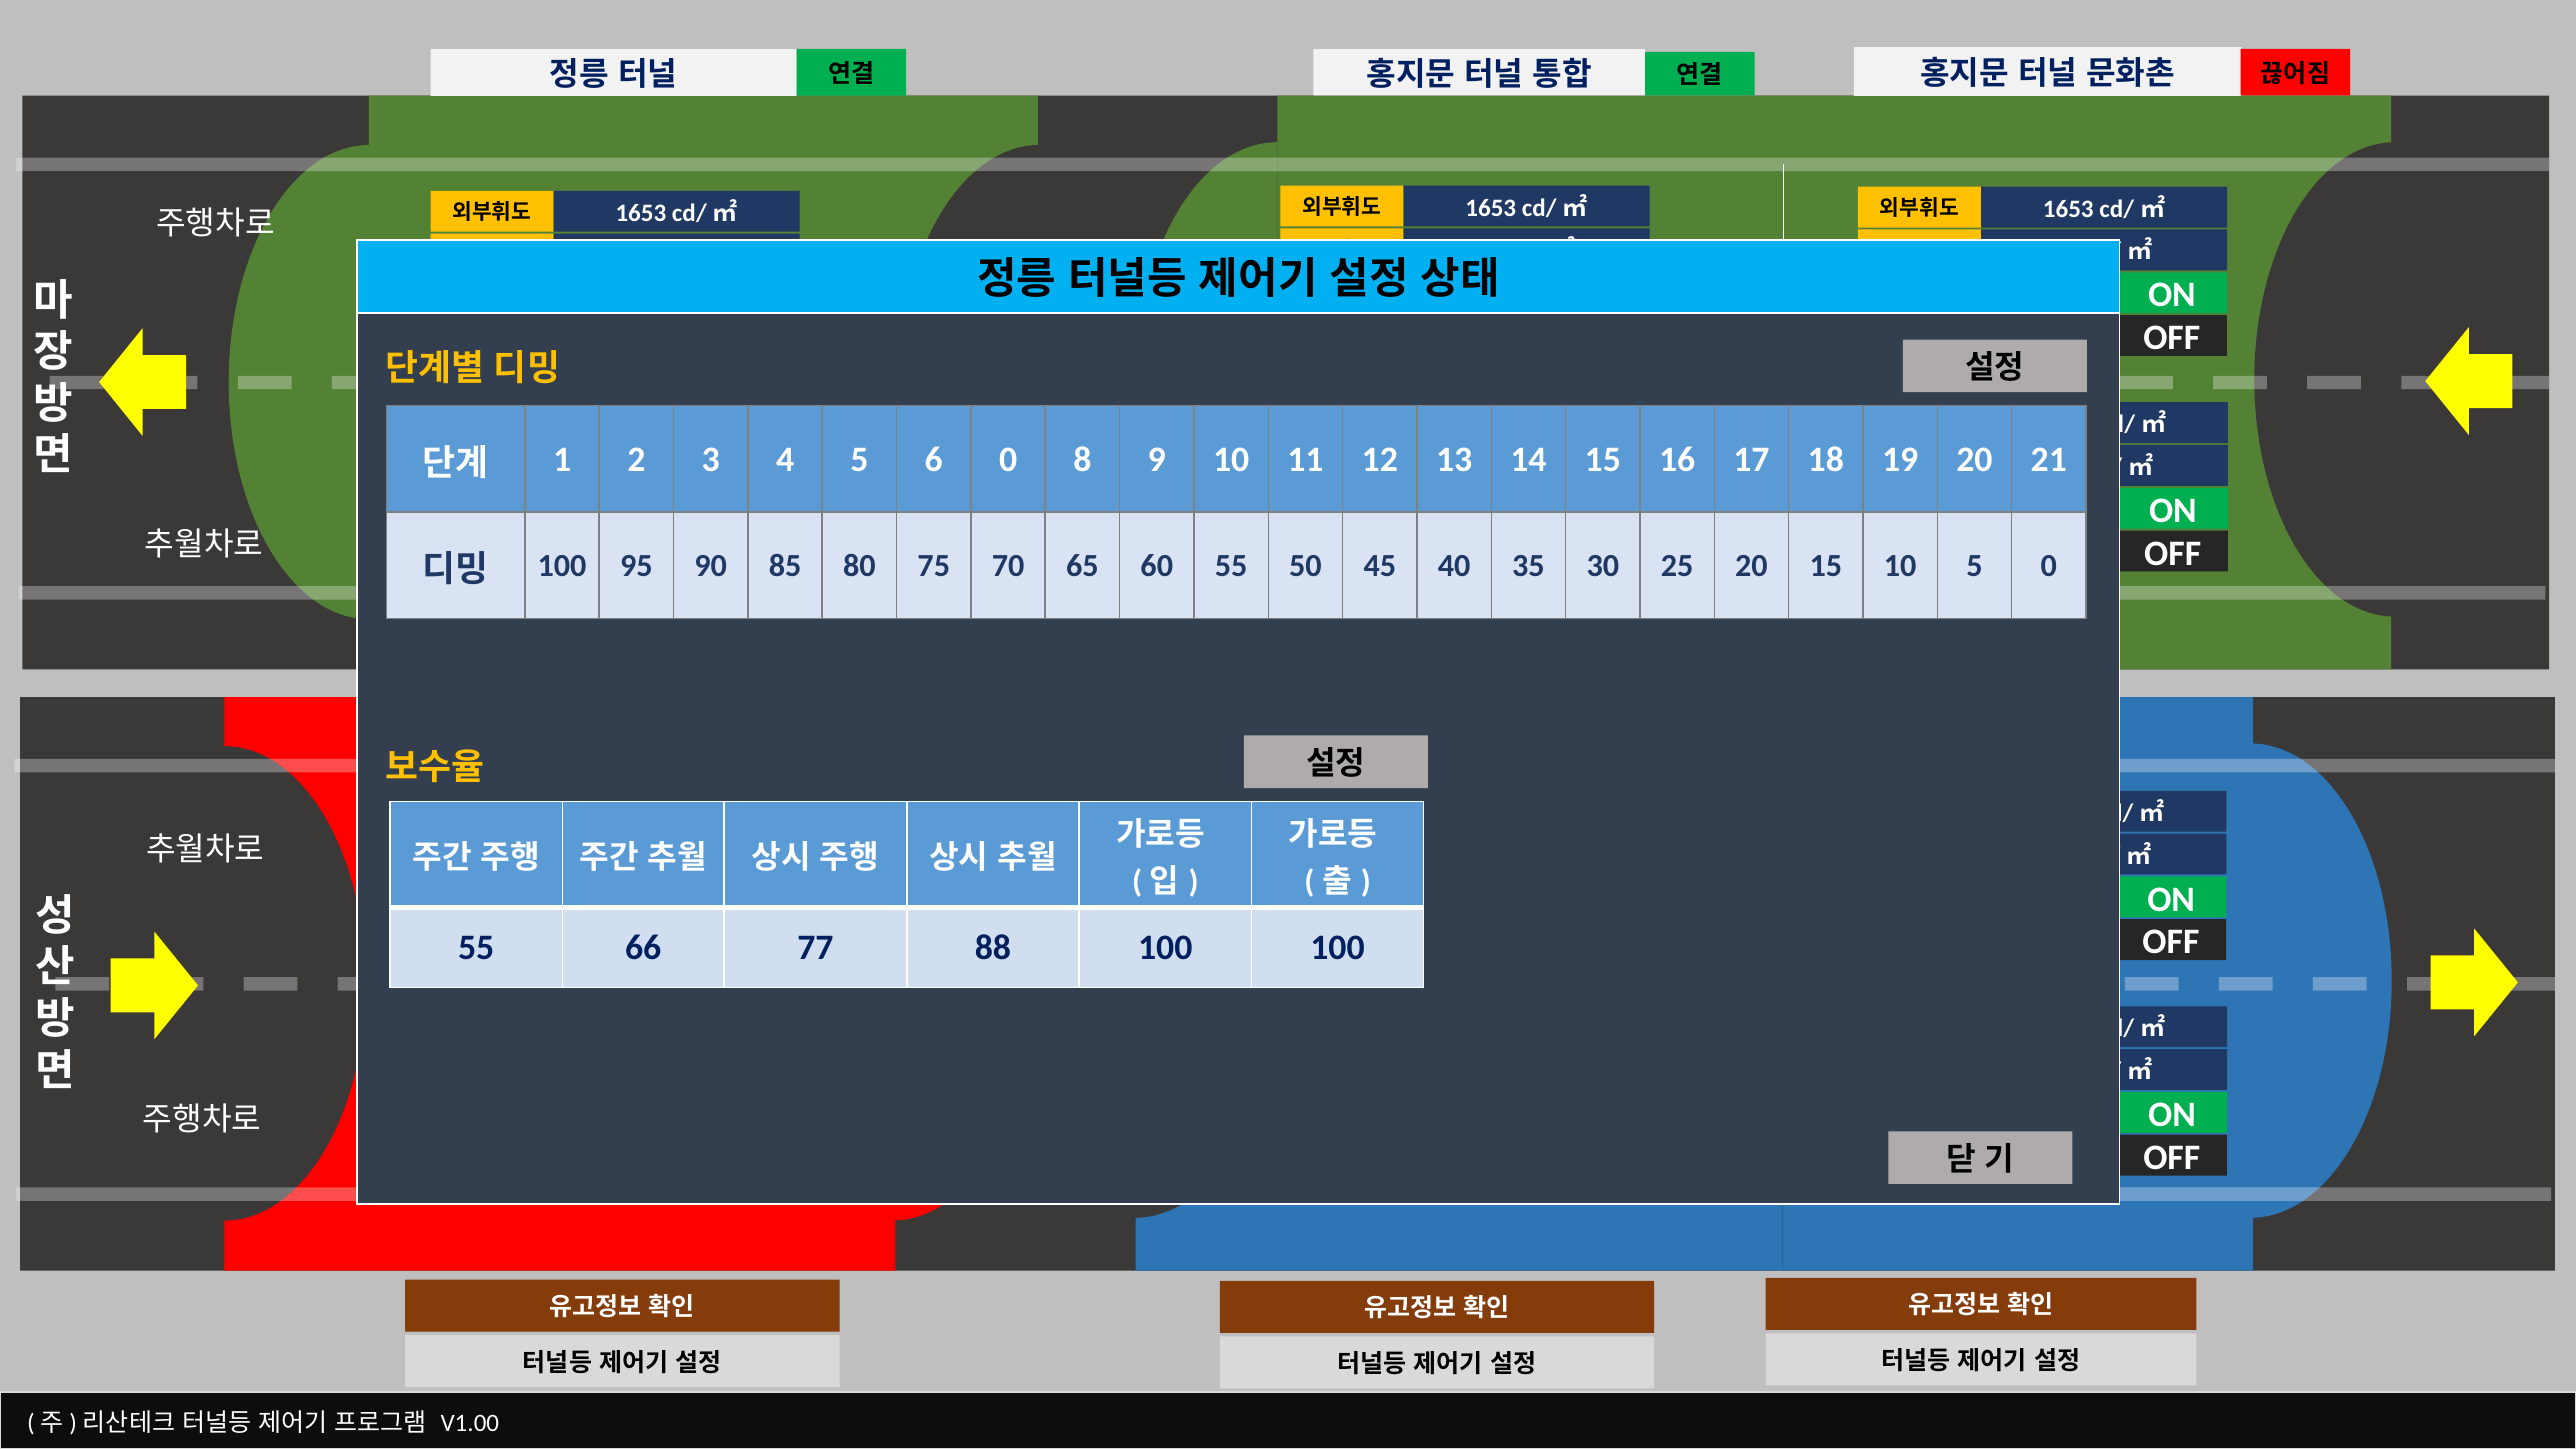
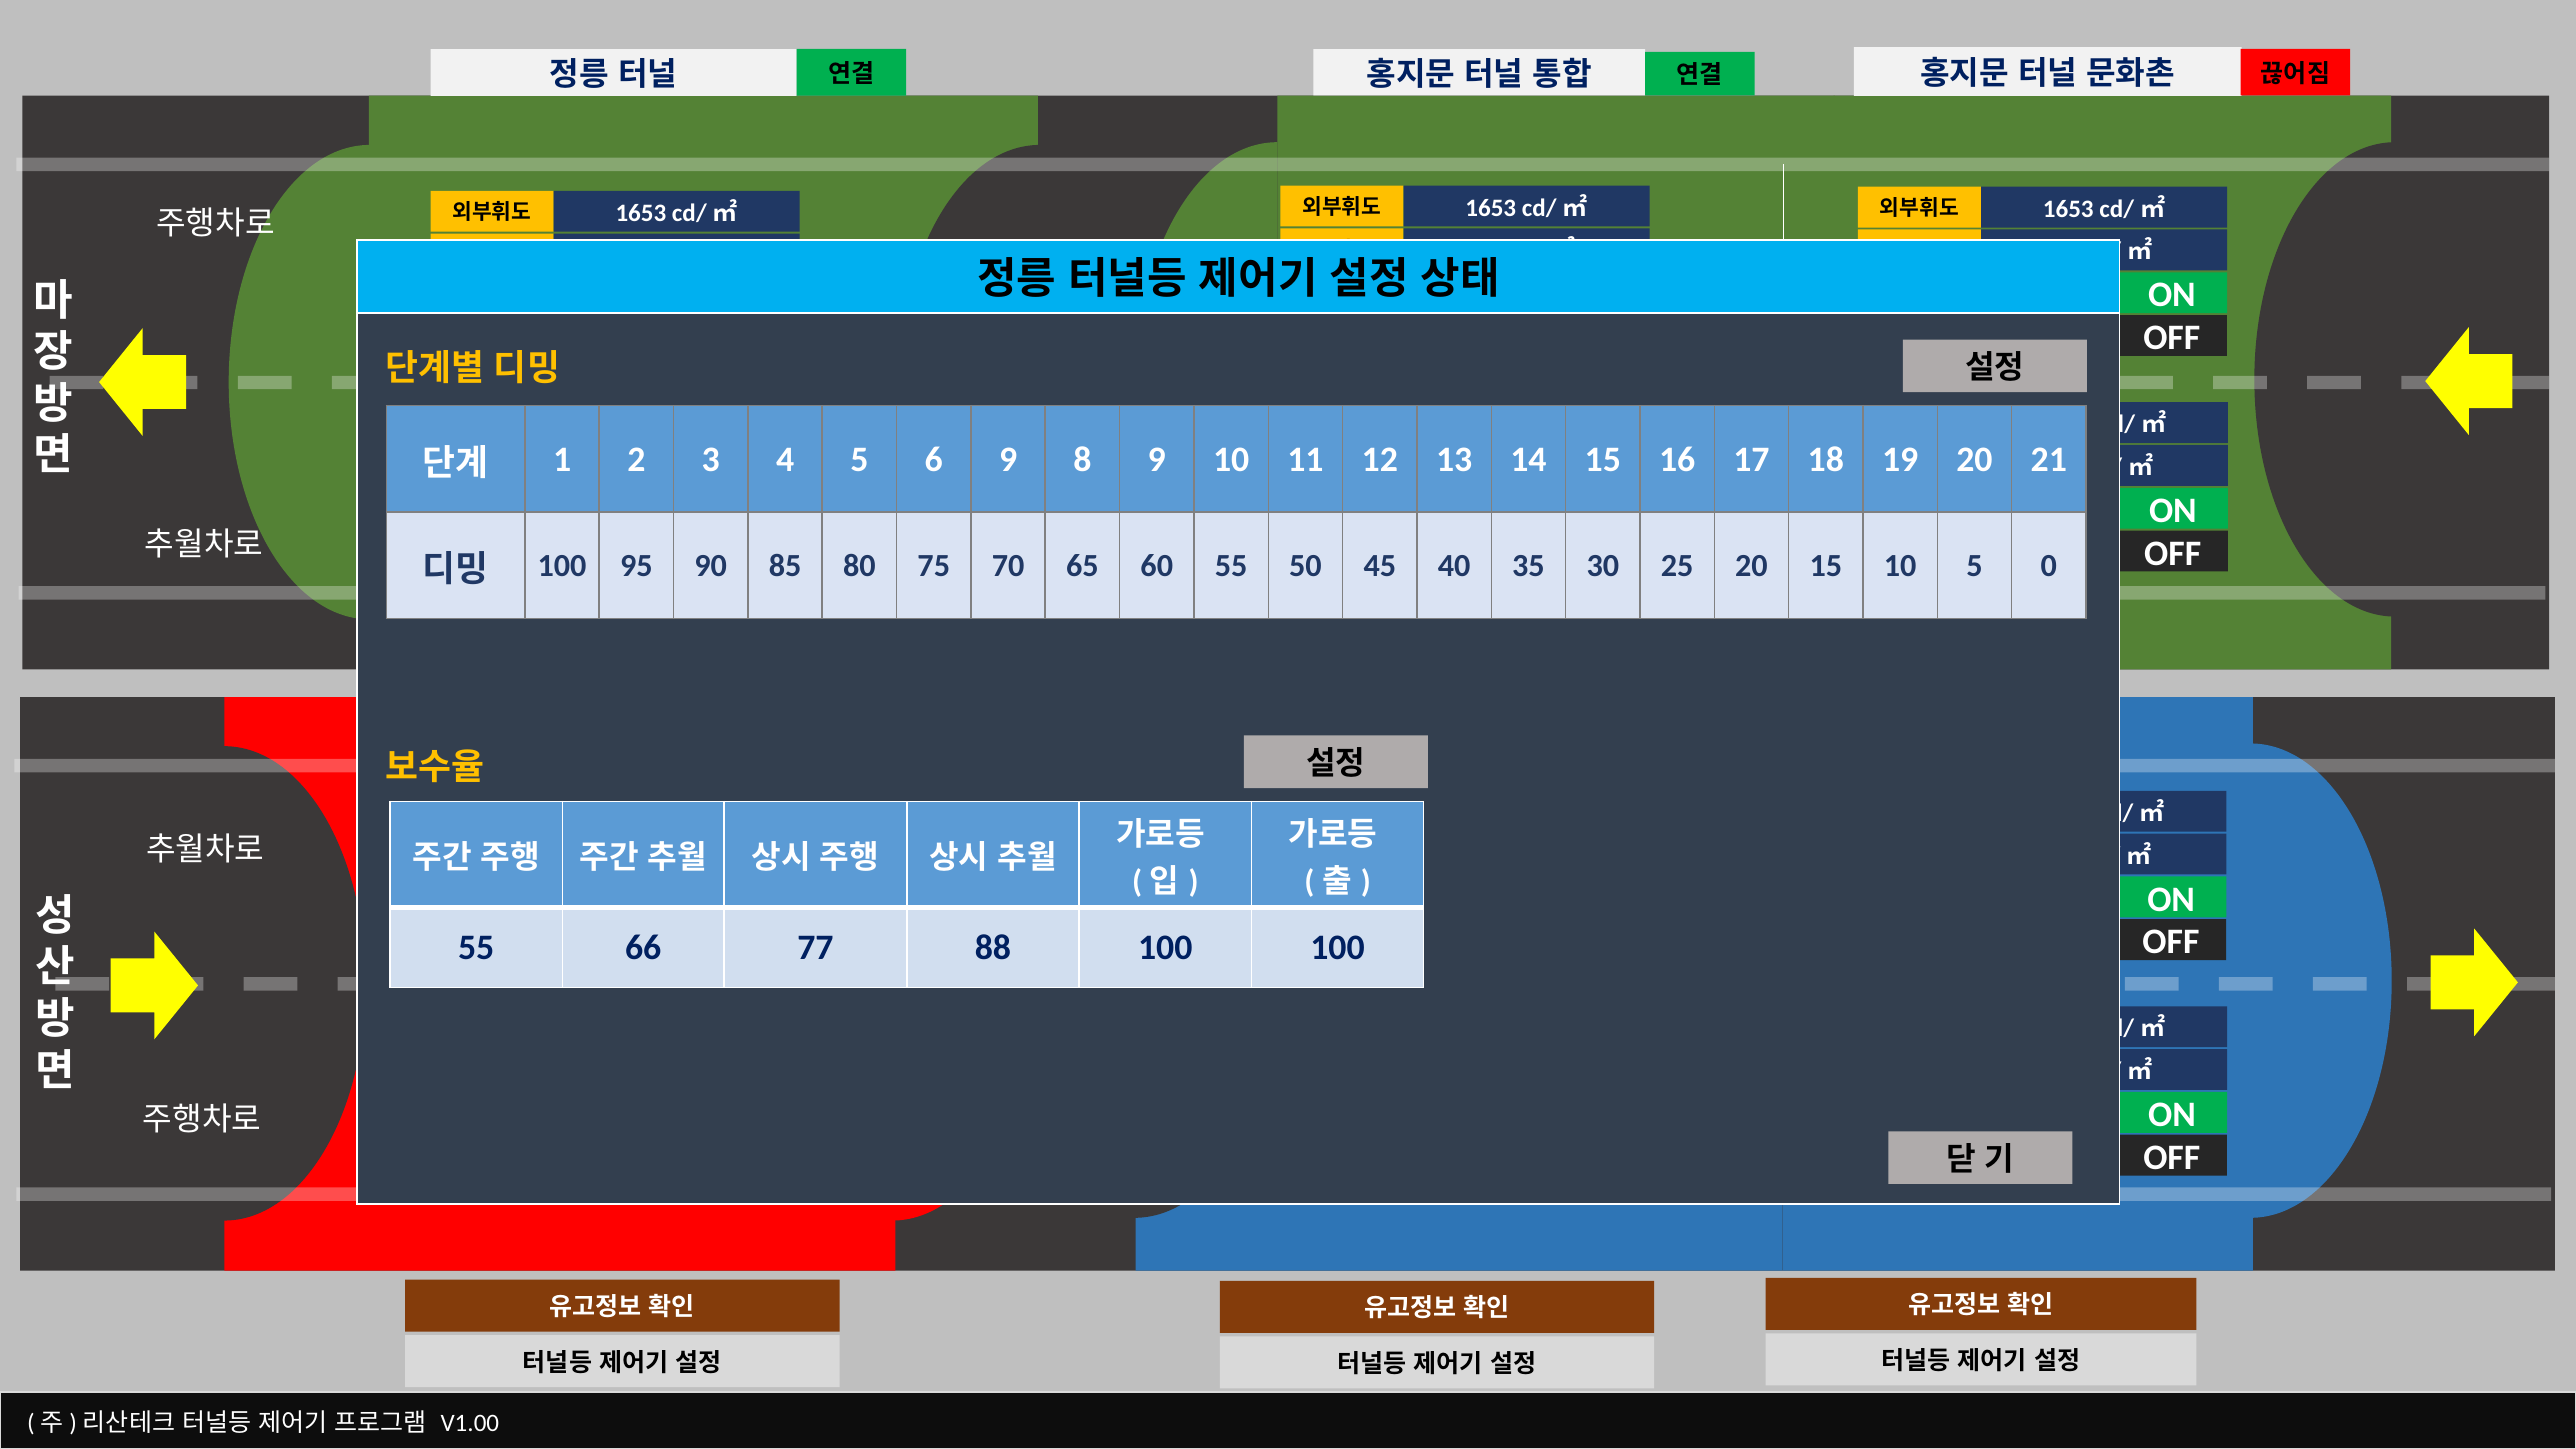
6 0: 0 -> 9 (1008, 460)
